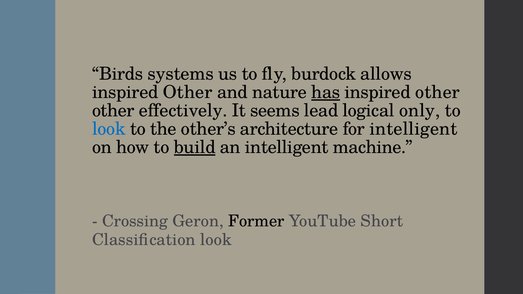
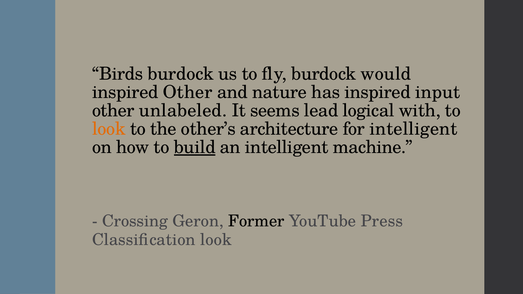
Birds systems: systems -> burdock (181, 74)
allows: allows -> would (386, 74)
has underline: present -> none (326, 92)
other: other -> input (438, 92)
effectively: effectively -> unlabeled (183, 111)
only: only -> with (420, 111)
look colour: blue -> orange (109, 129)
Short: Short -> Press (382, 221)
